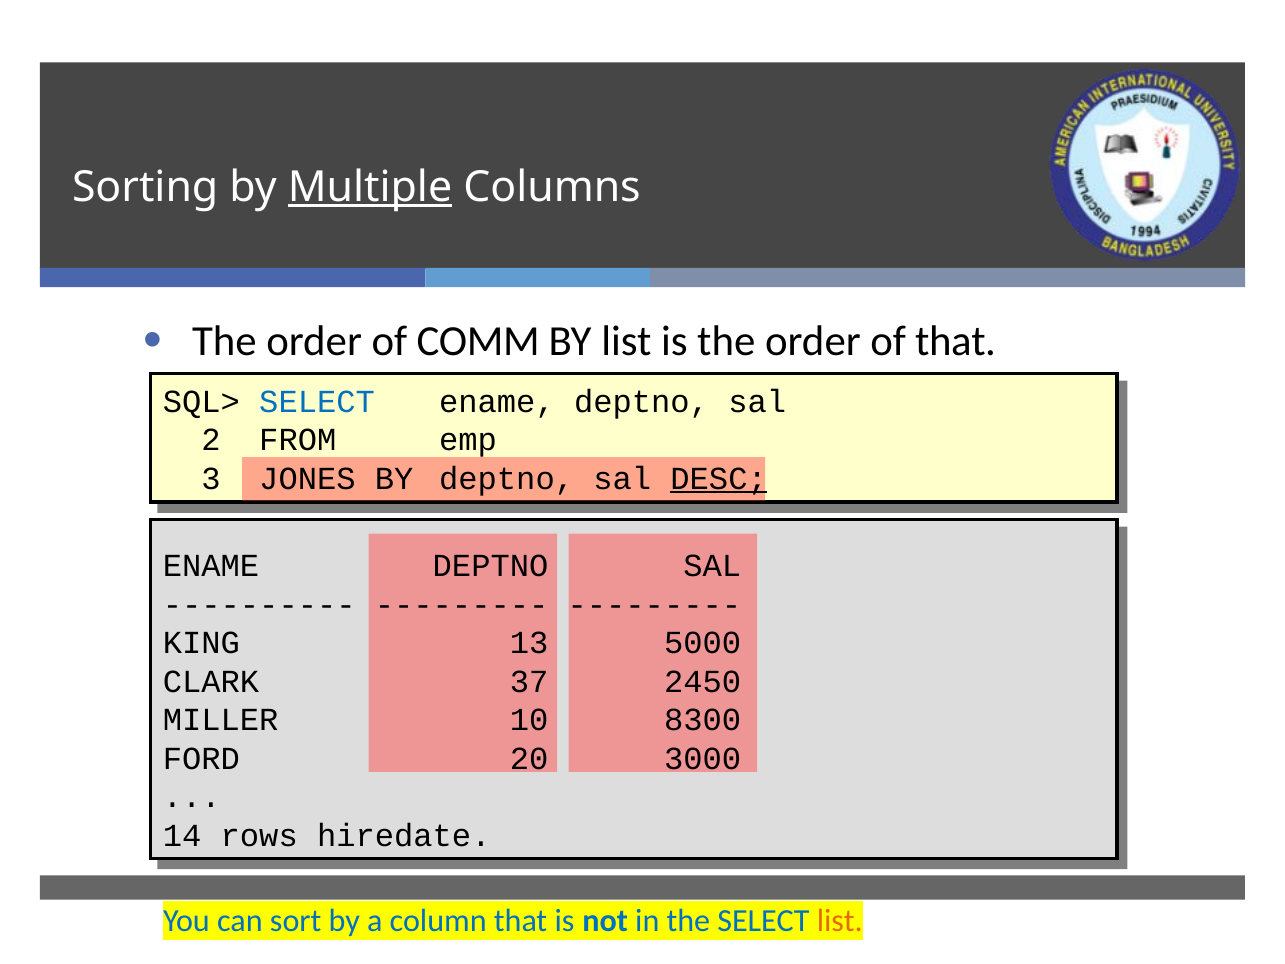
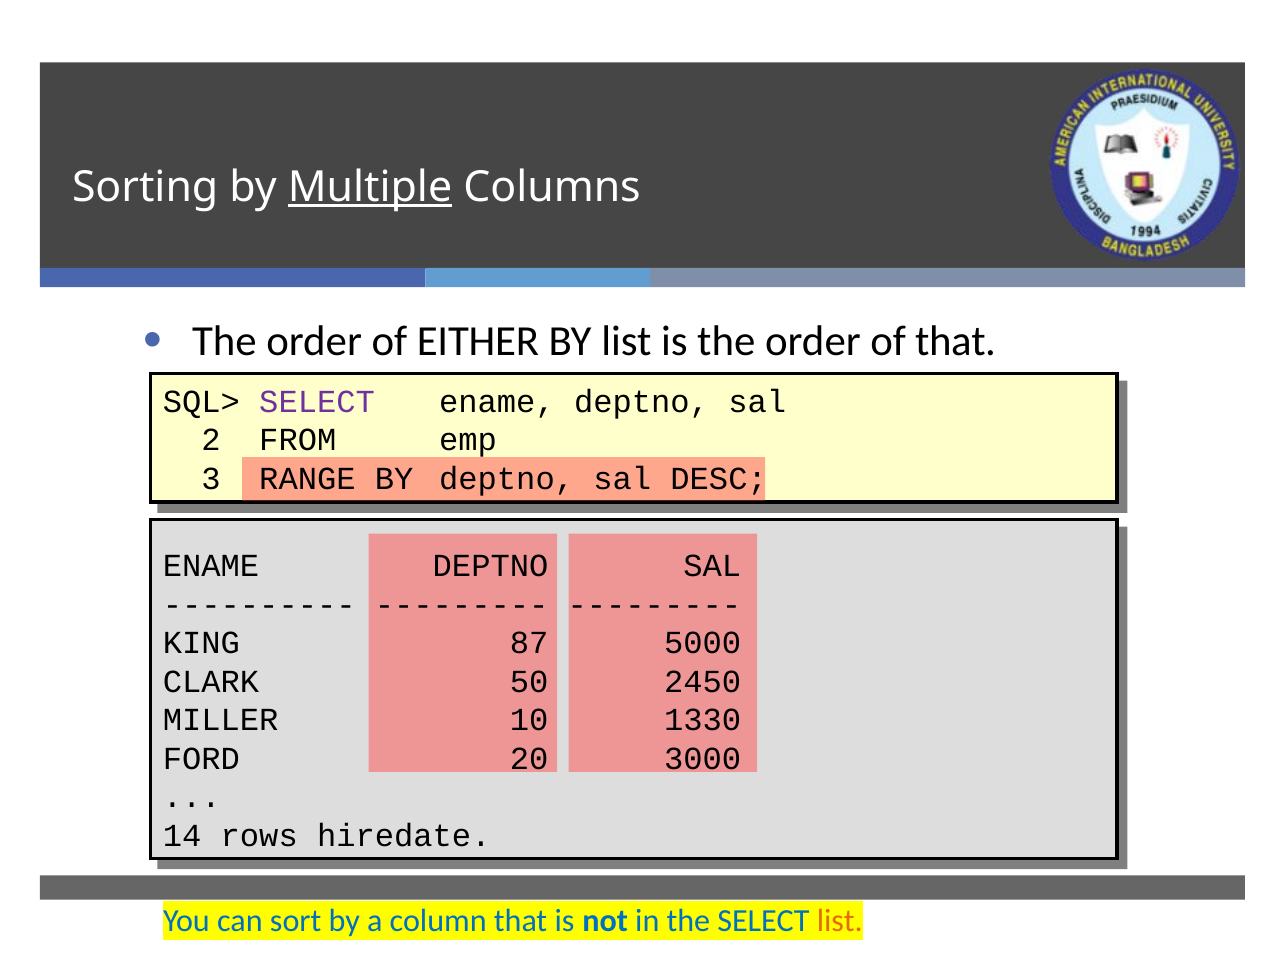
COMM: COMM -> EITHER (478, 342)
SELECT colour: blue -> purple (317, 401)
JONES: JONES -> RANGE (307, 479)
DESC underline: present -> none (719, 479)
13: 13 -> 87 (529, 643)
37: 37 -> 50 (529, 681)
8300: 8300 -> 1330 (703, 720)
